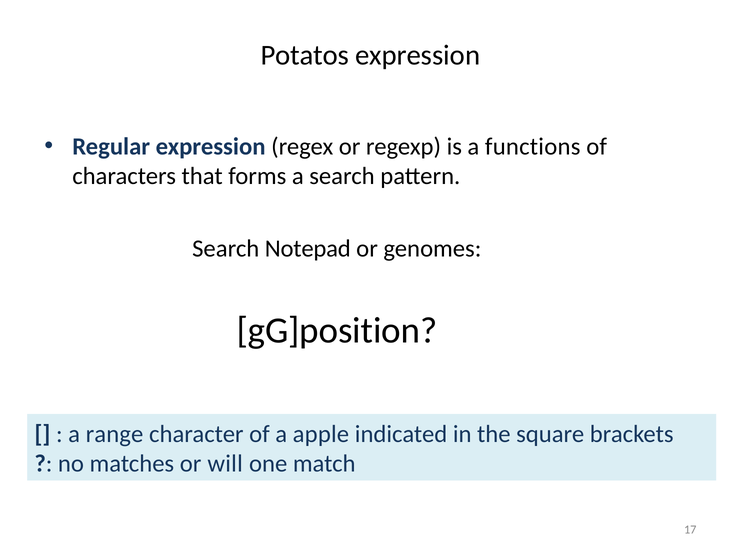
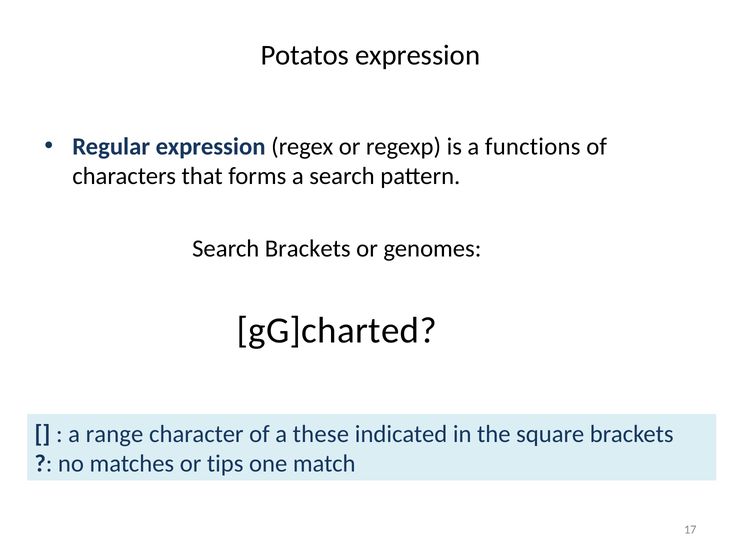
Search Notepad: Notepad -> Brackets (308, 249)
gG]position: gG]position -> gG]charted (337, 331)
apple: apple -> these (321, 435)
will: will -> tips (225, 464)
